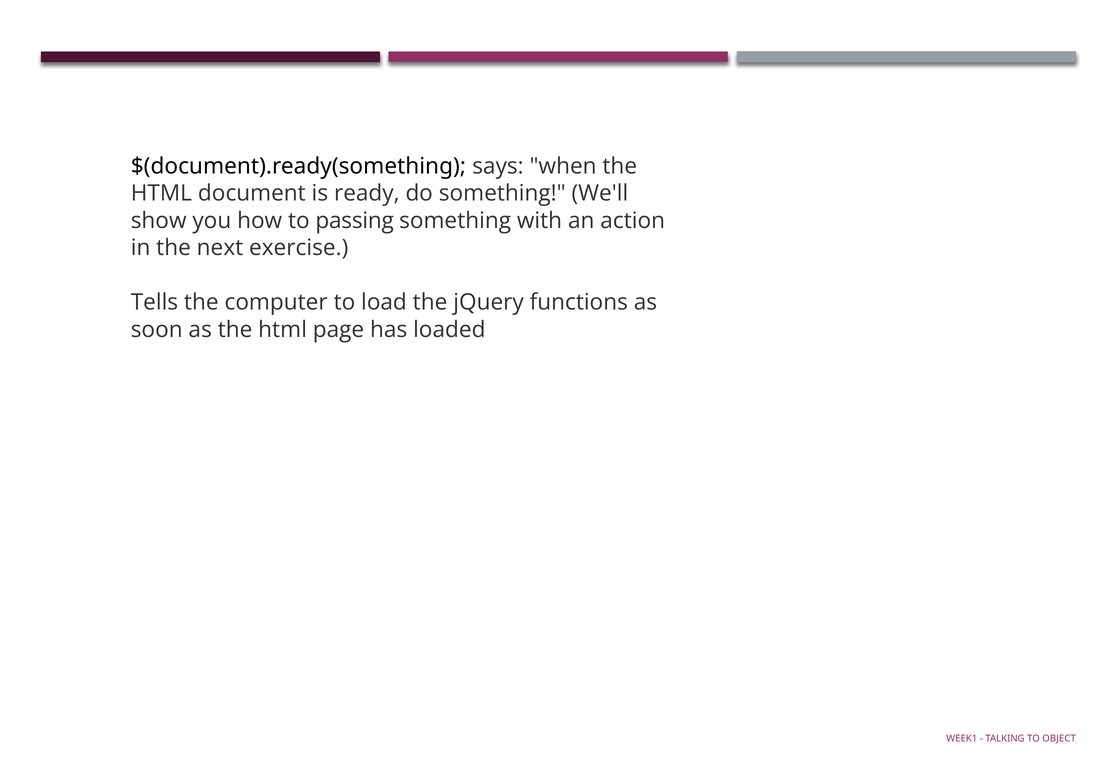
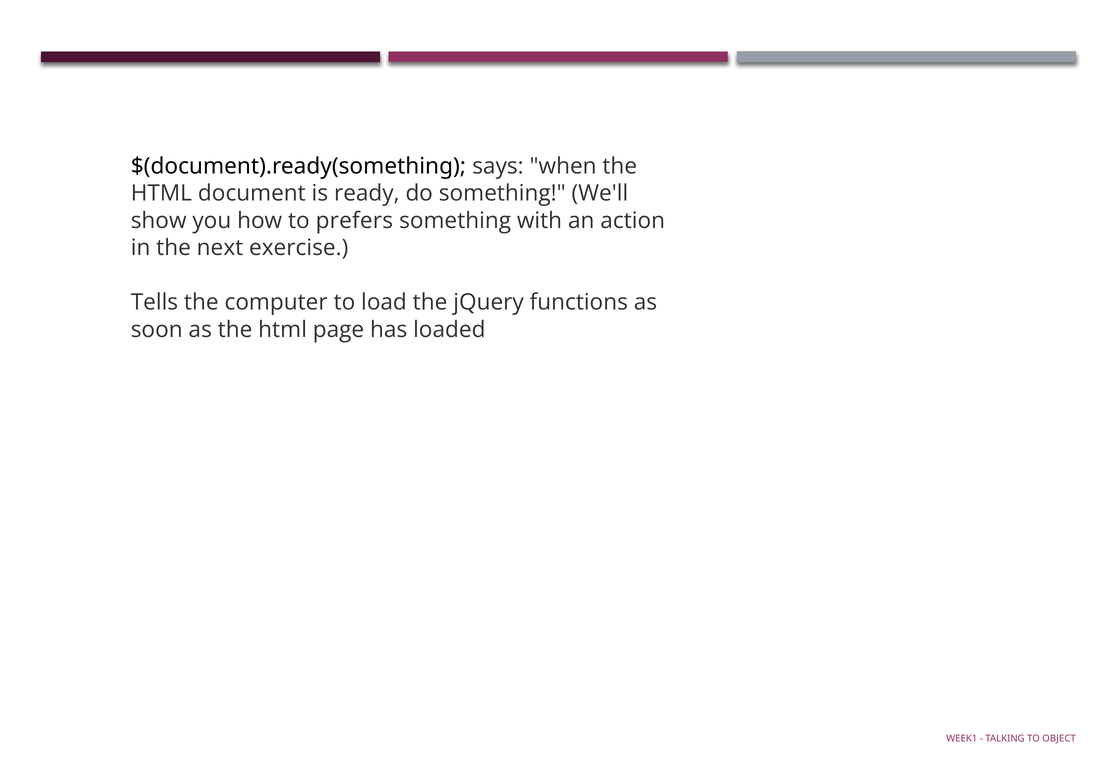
passing: passing -> prefers (354, 220)
